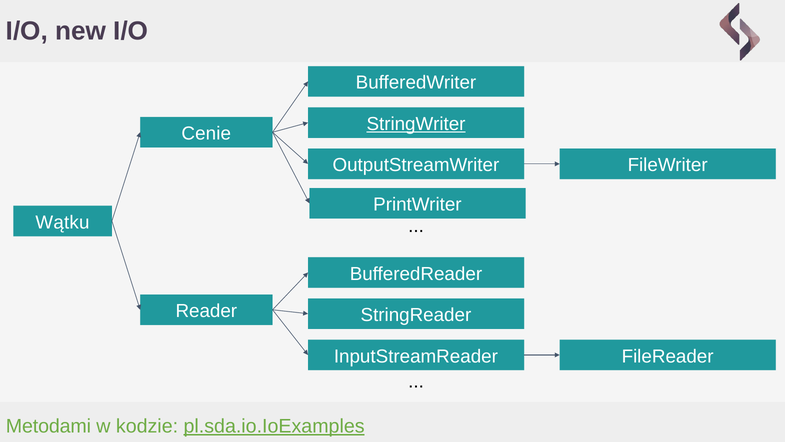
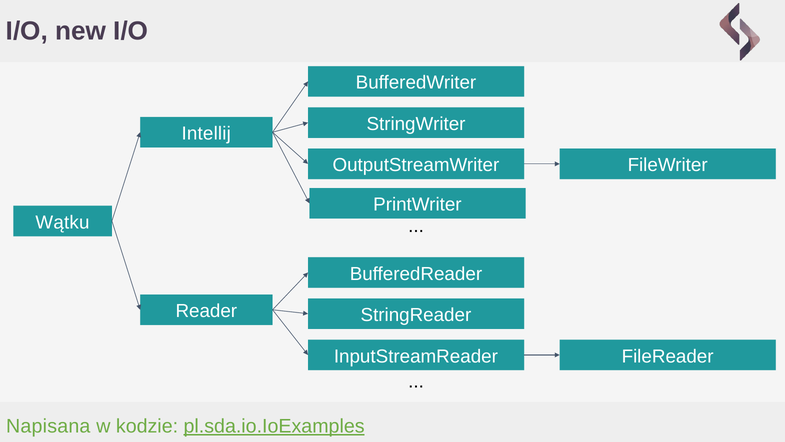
StringWriter underline: present -> none (416, 124)
Cenie: Cenie -> Intellij (206, 133)
Metodami: Metodami -> Napisana (48, 426)
